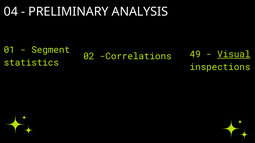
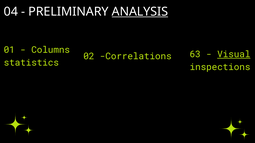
ANALYSIS underline: none -> present (140, 12)
Segment: Segment -> Columns (51, 50)
49: 49 -> 63 (195, 54)
